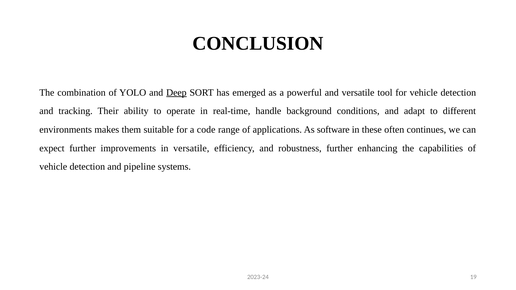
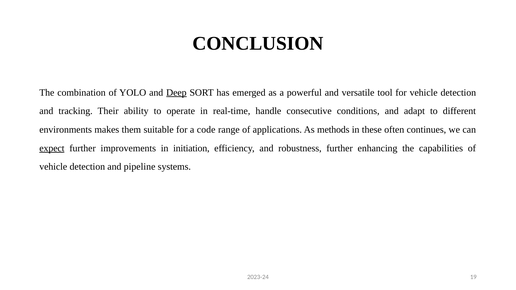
background: background -> consecutive (309, 111)
software: software -> methods (333, 130)
expect underline: none -> present (52, 148)
in versatile: versatile -> initiation (191, 148)
